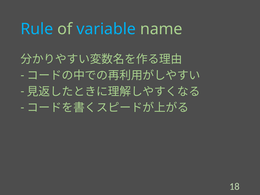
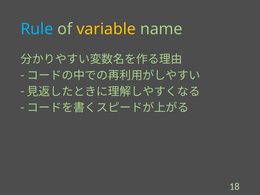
variable colour: light blue -> yellow (106, 29)
